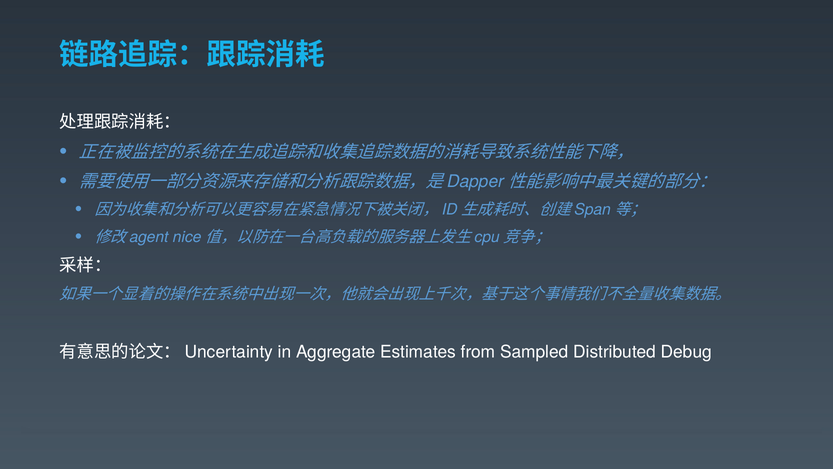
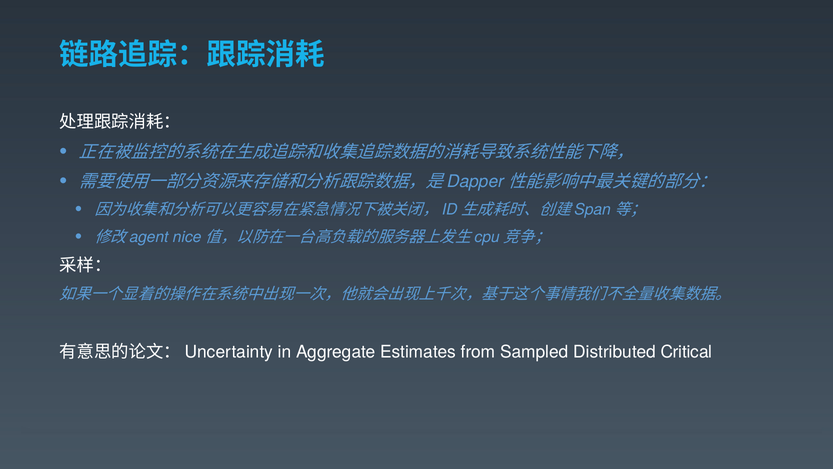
Debug: Debug -> Critical (686, 352)
